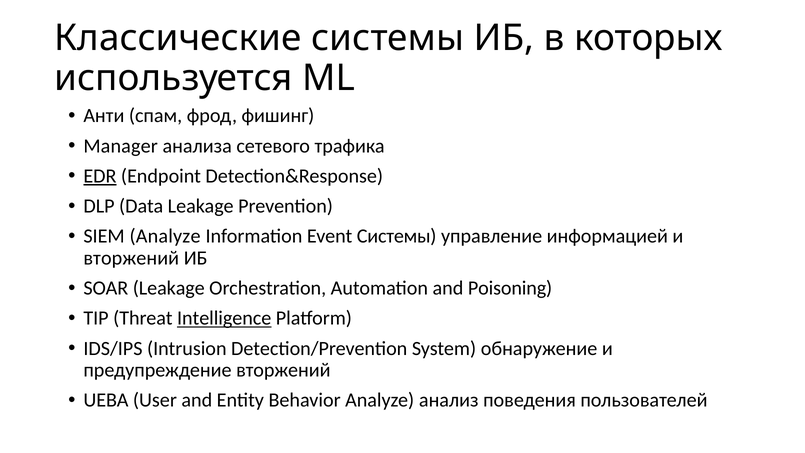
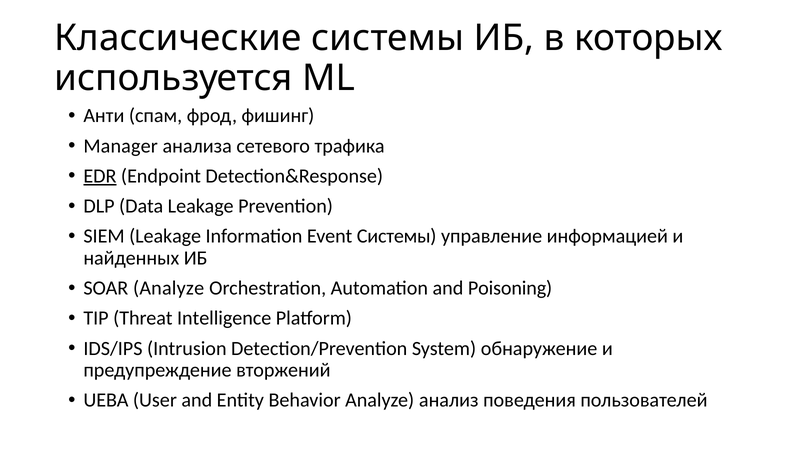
SIEM Analyze: Analyze -> Leakage (165, 236)
вторжений: вторжений -> найденных (131, 258)
SOAR Leakage: Leakage -> Analyze (169, 288)
Intelligence underline: present -> none (224, 318)
